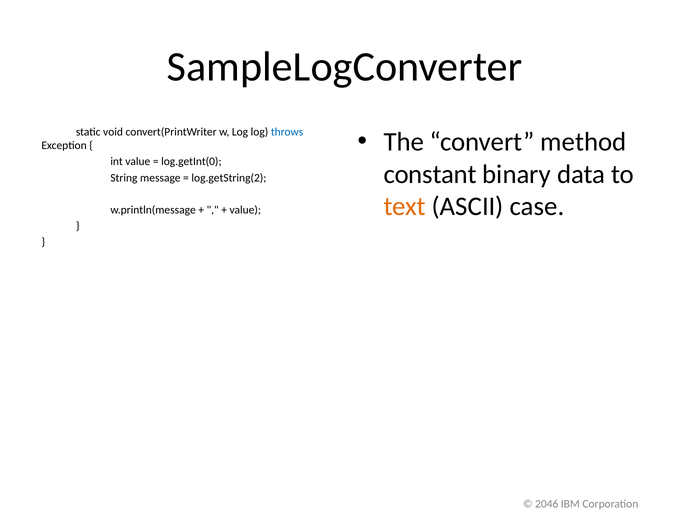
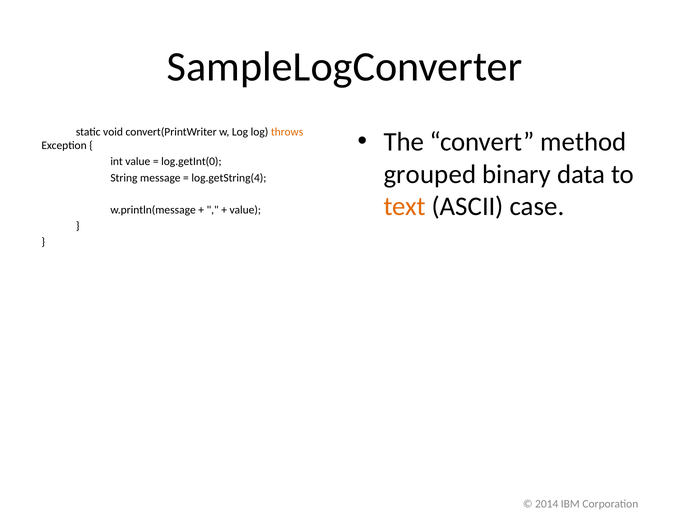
throws colour: blue -> orange (287, 132)
constant: constant -> grouped (430, 174)
log.getString(2: log.getString(2 -> log.getString(4 (229, 178)
2046: 2046 -> 2014 (547, 504)
